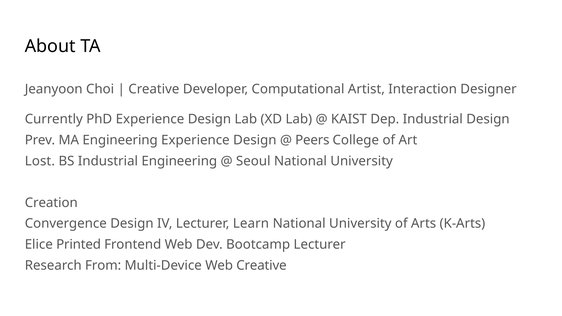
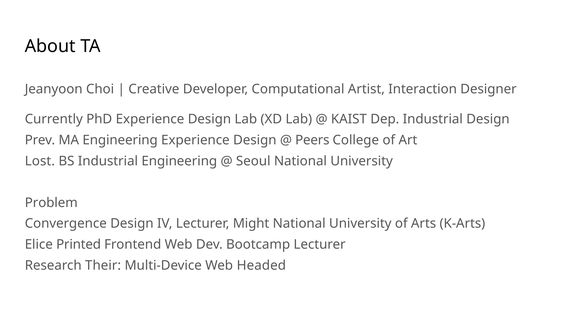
Creation: Creation -> Problem (51, 203)
Learn: Learn -> Might (251, 224)
From: From -> Their (103, 265)
Web Creative: Creative -> Headed (261, 265)
